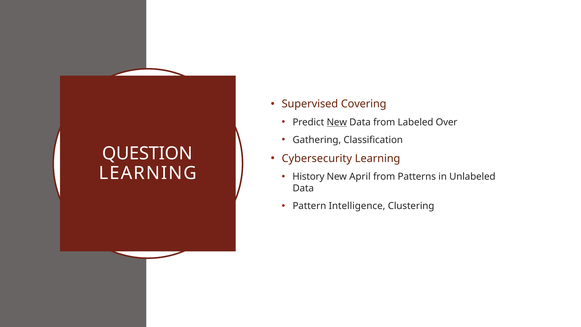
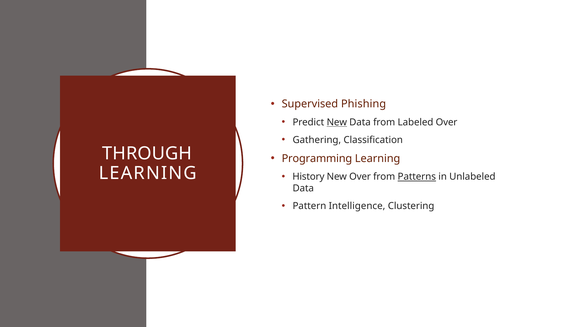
Covering: Covering -> Phishing (364, 104)
QUESTION: QUESTION -> THROUGH (147, 153)
Cybersecurity: Cybersecurity -> Programming (317, 158)
New April: April -> Over (360, 177)
Patterns underline: none -> present (417, 177)
